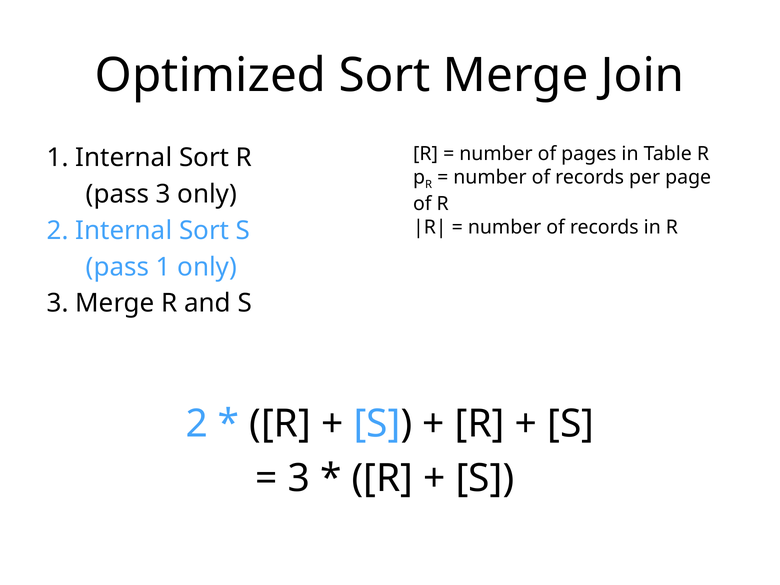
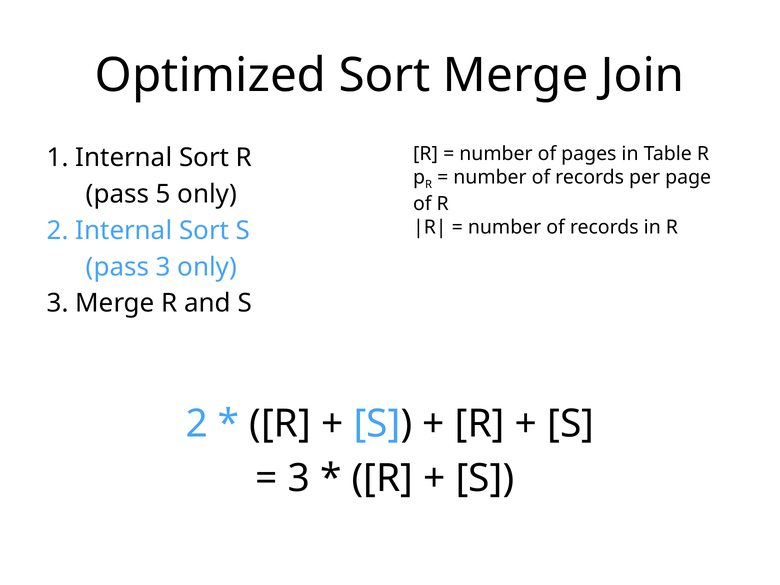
pass 3: 3 -> 5 (163, 194)
pass 1: 1 -> 3 (163, 267)
